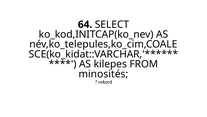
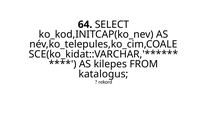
minosités: minosités -> katalogus (103, 74)
